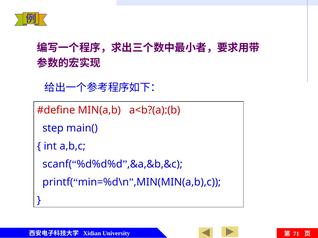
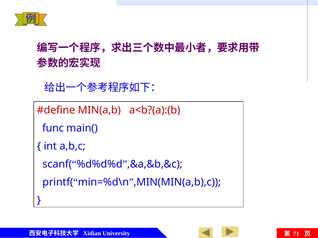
step: step -> func (53, 128)
